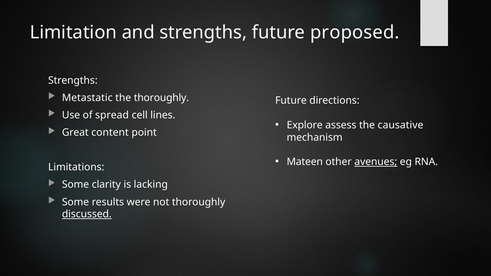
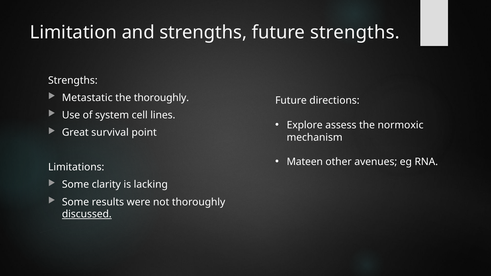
future proposed: proposed -> strengths (355, 32)
spread: spread -> system (112, 115)
causative: causative -> normoxic (401, 125)
content: content -> survival (110, 133)
avenues underline: present -> none (376, 162)
